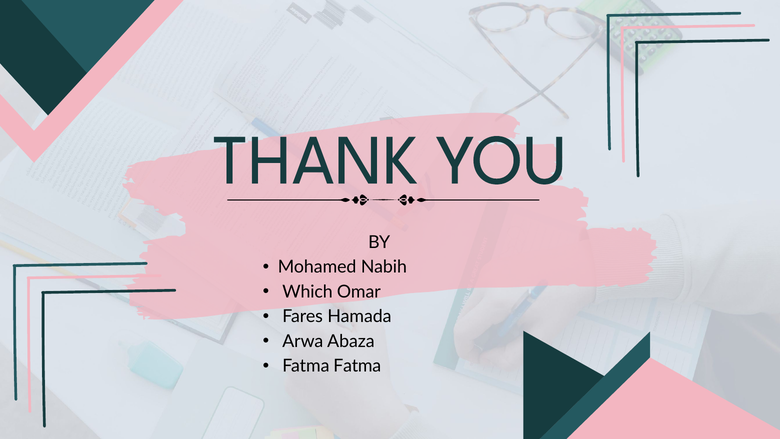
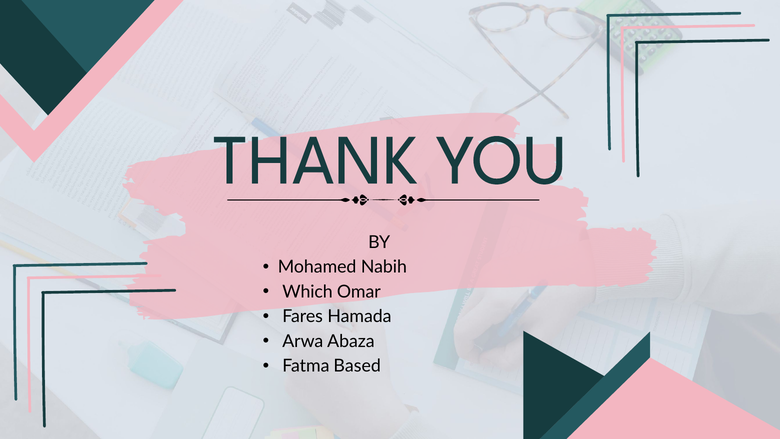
Fatma Fatma: Fatma -> Based (357, 366)
